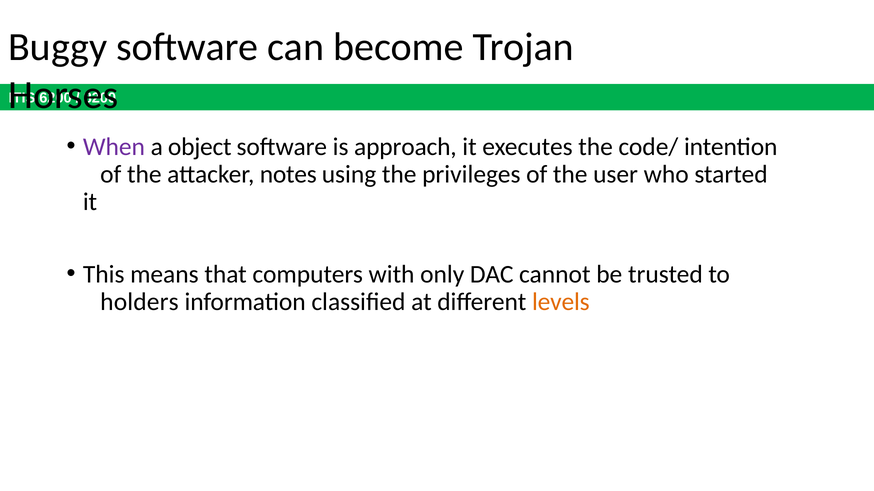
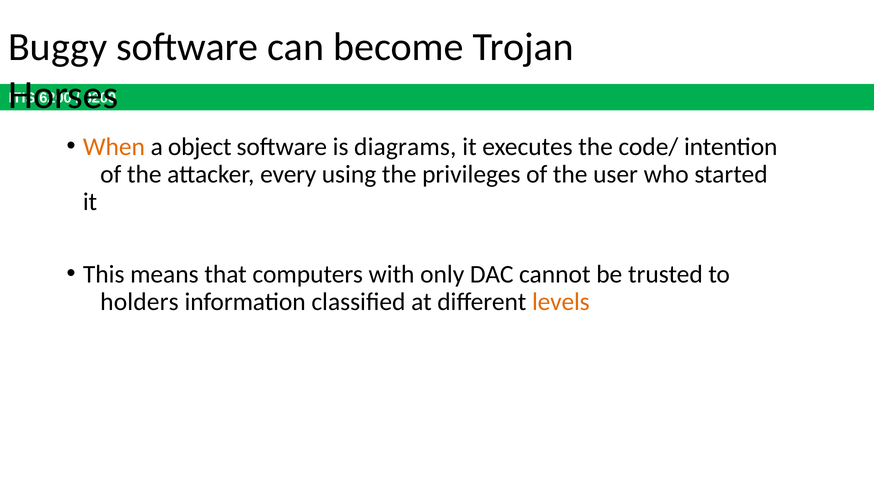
When colour: purple -> orange (114, 147)
approach: approach -> diagrams (405, 147)
notes: notes -> every (288, 175)
